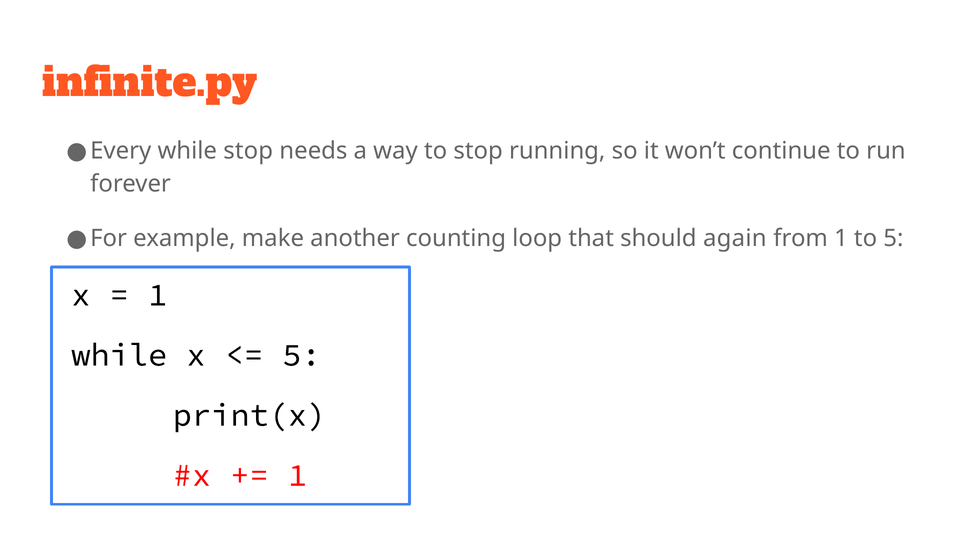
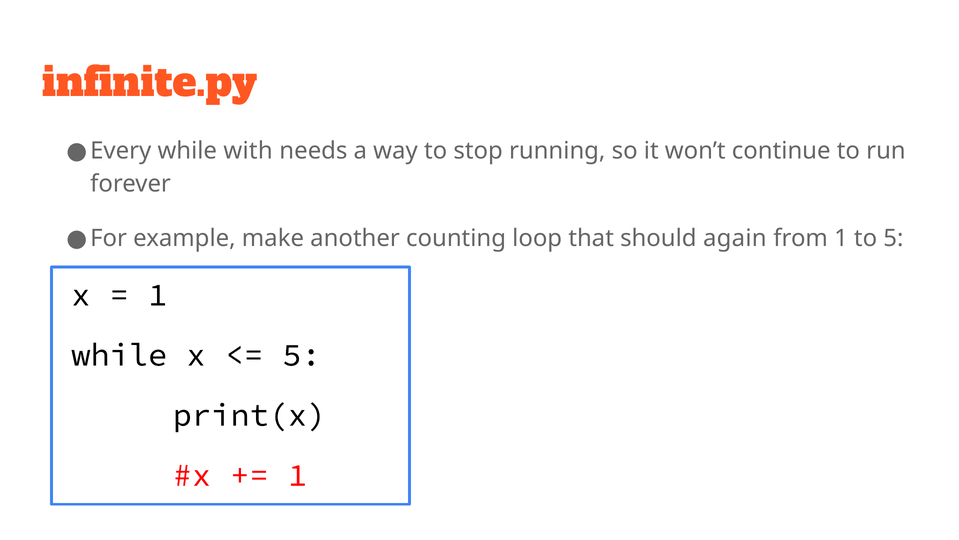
while stop: stop -> with (248, 151)
